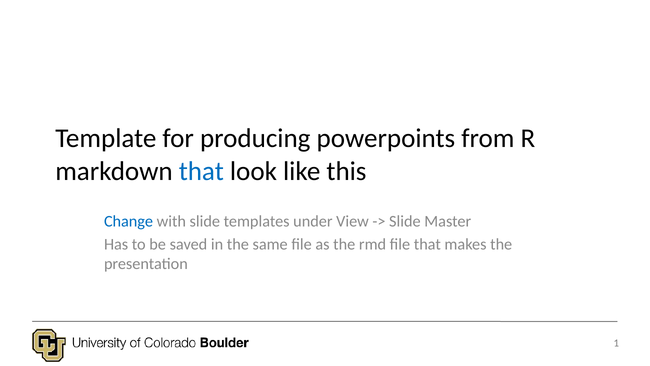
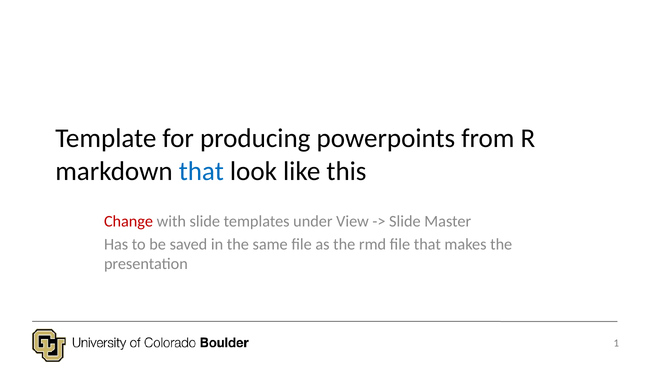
Change colour: blue -> red (129, 221)
